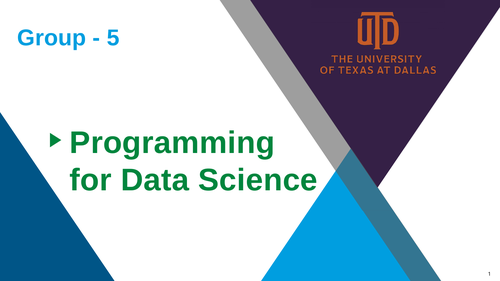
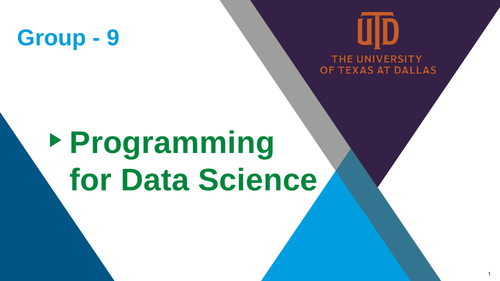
5: 5 -> 9 (113, 38)
